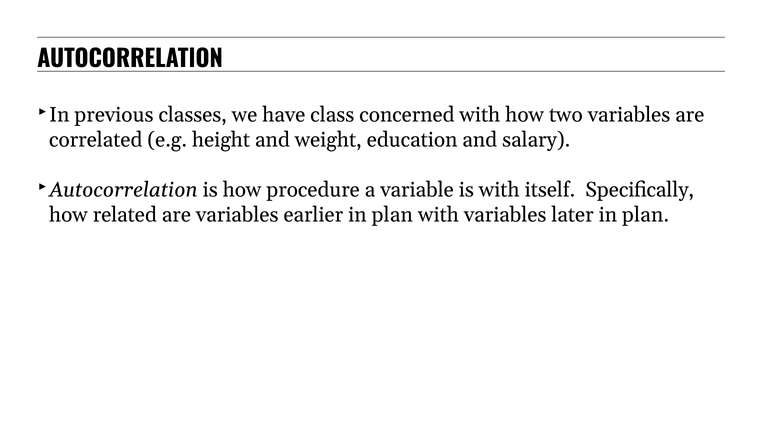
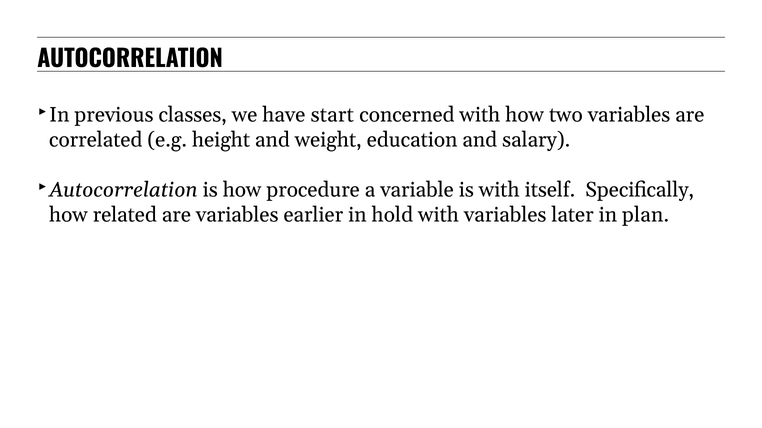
class: class -> start (332, 115)
earlier in plan: plan -> hold (392, 215)
